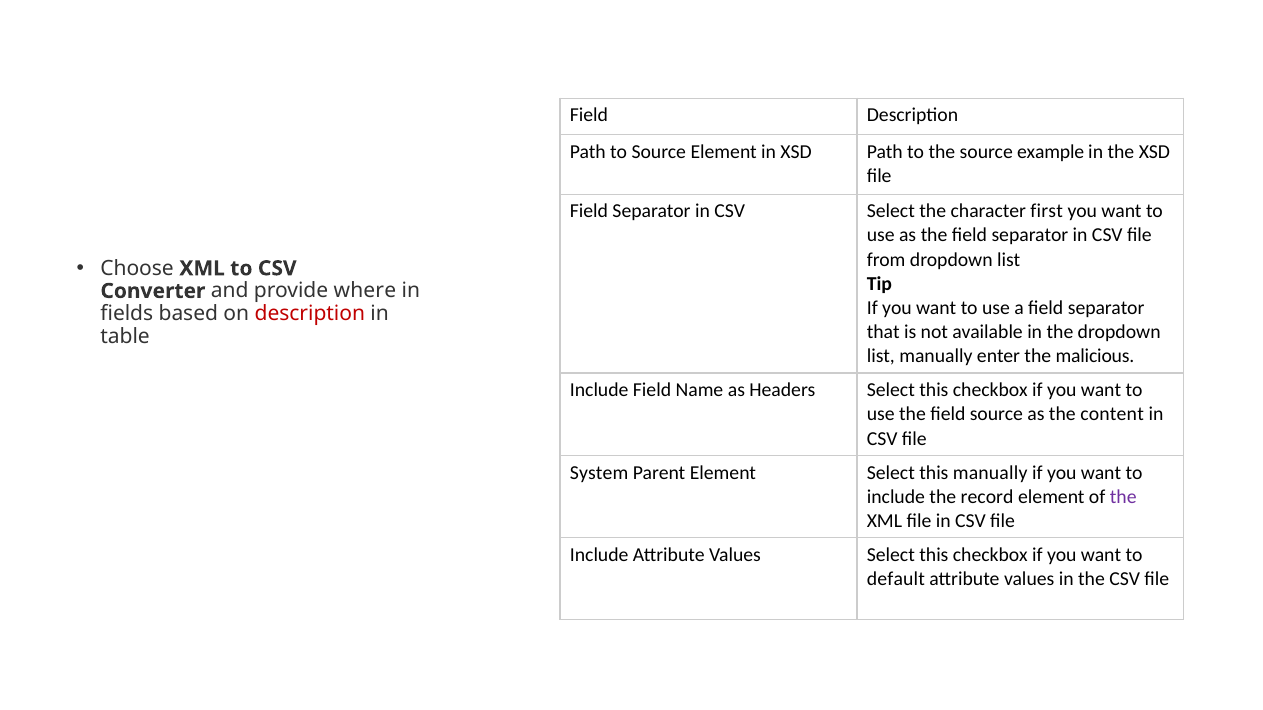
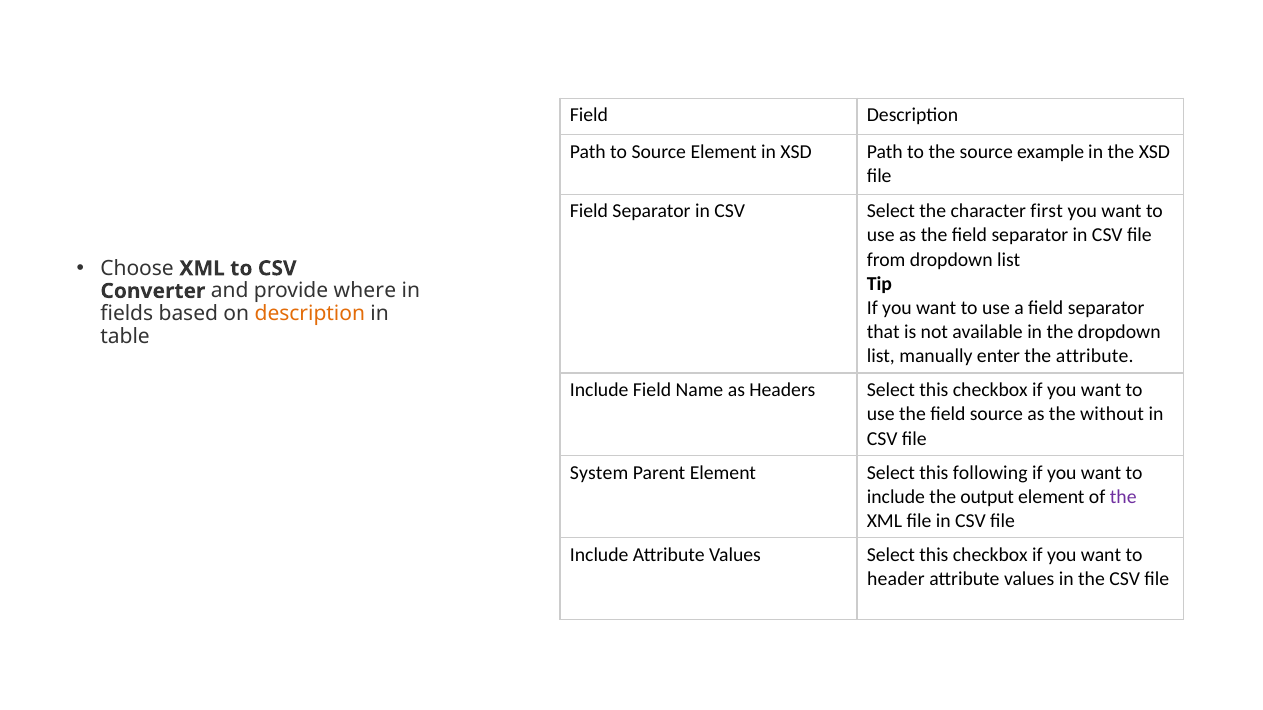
description colour: red -> orange (310, 314)
the malicious: malicious -> attribute (1095, 356)
content: content -> without (1112, 415)
this manually: manually -> following (990, 473)
record: record -> output (987, 497)
default: default -> header (896, 579)
